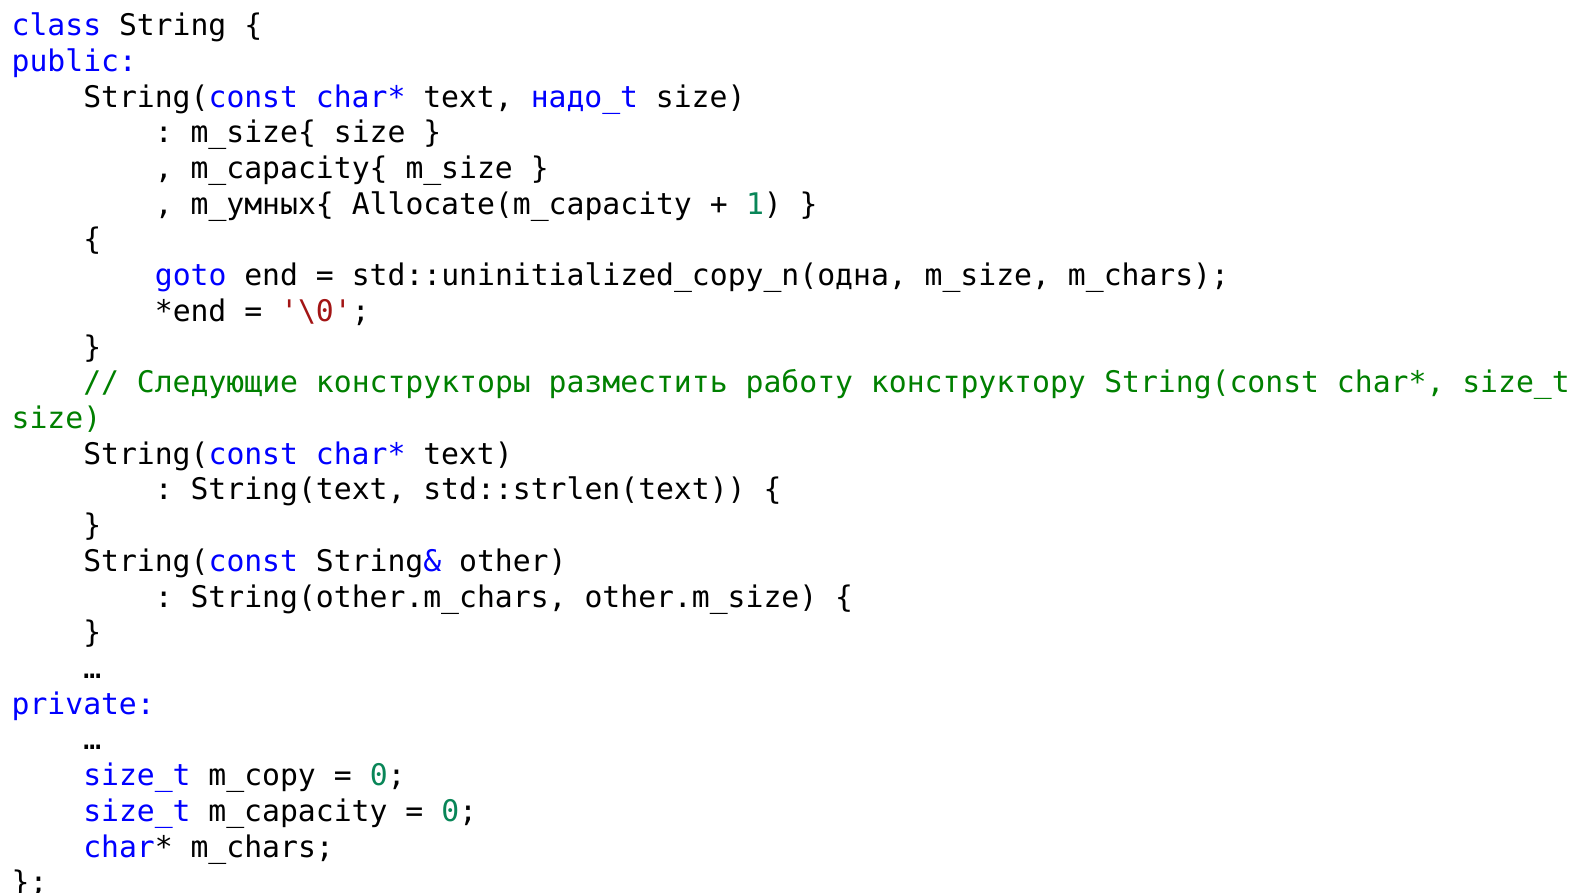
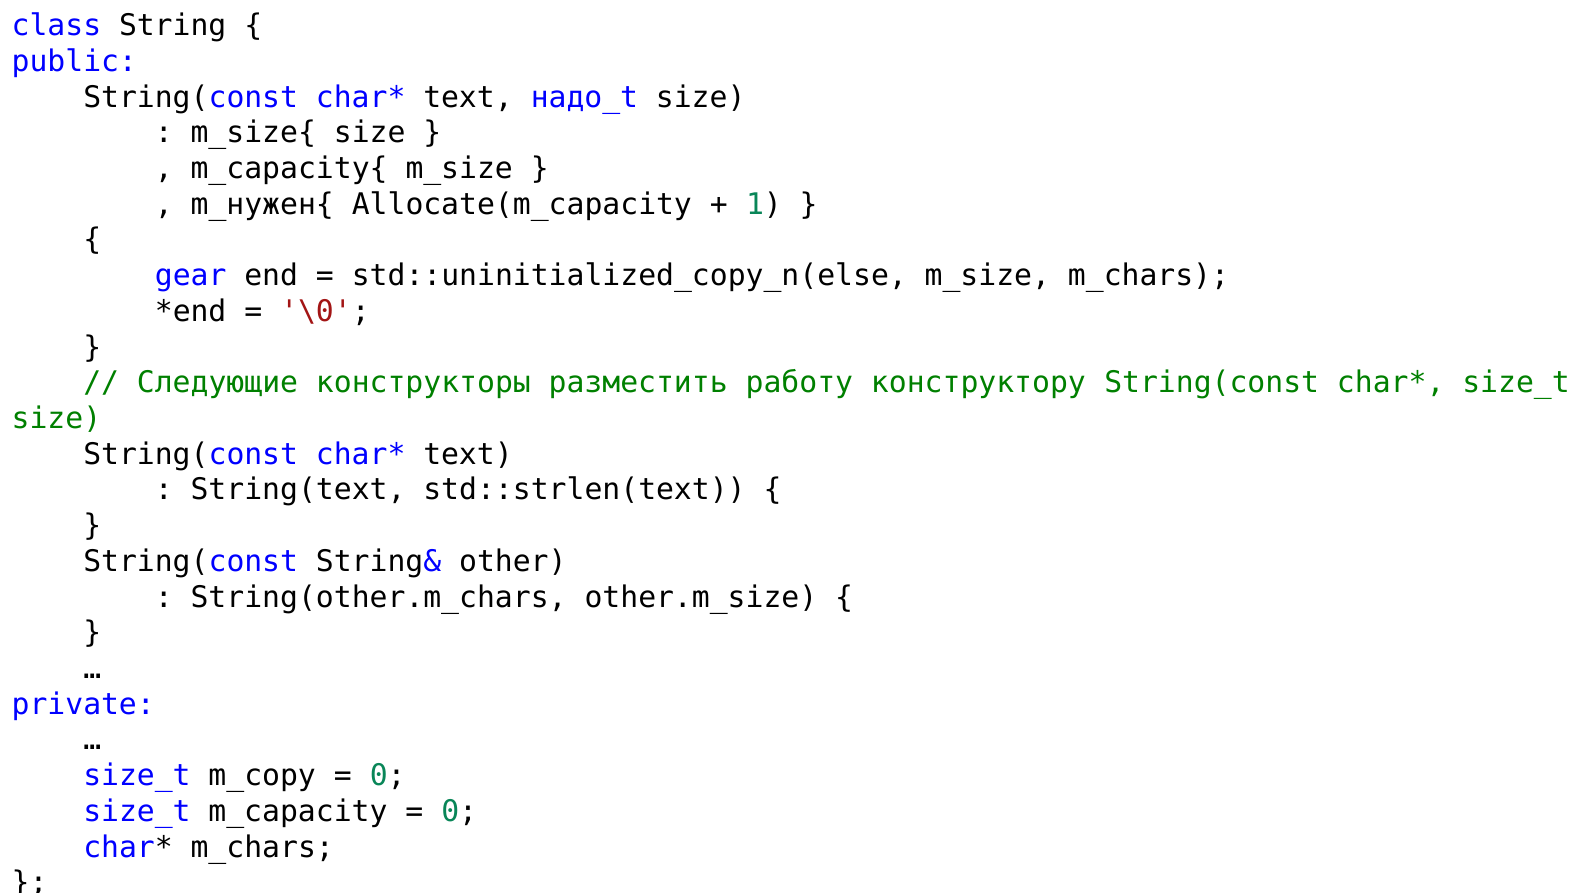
m_умных{: m_умных{ -> m_нужен{ (262, 204)
goto: goto -> gear (191, 276)
std::uninitialized_copy_n(одна: std::uninitialized_copy_n(одна -> std::uninitialized_copy_n(else (629, 276)
